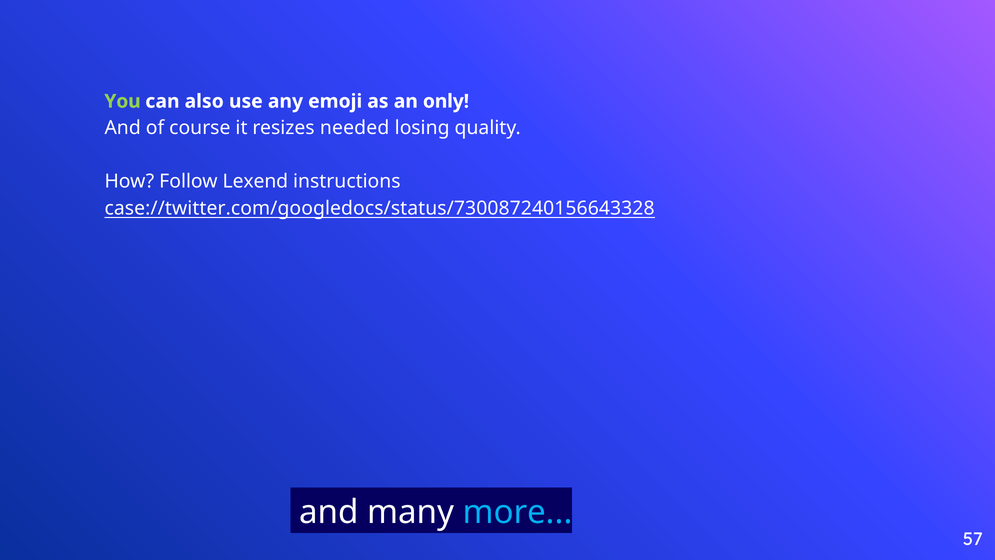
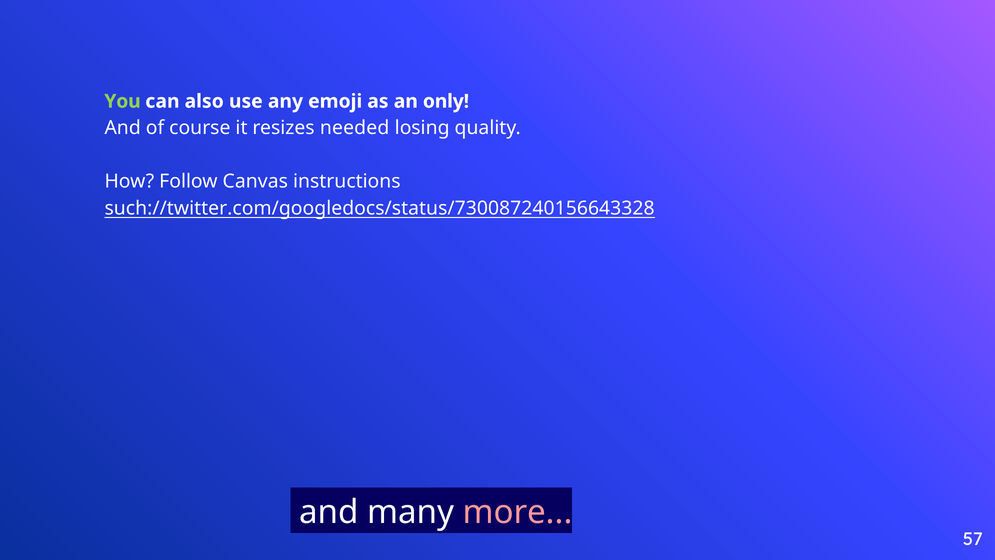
Lexend: Lexend -> Canvas (255, 181)
case://twitter.com/googledocs/status/730087240156643328: case://twitter.com/googledocs/status/730087240156643328 -> such://twitter.com/googledocs/status/730087240156643328 (380, 208)
more colour: light blue -> pink (518, 512)
